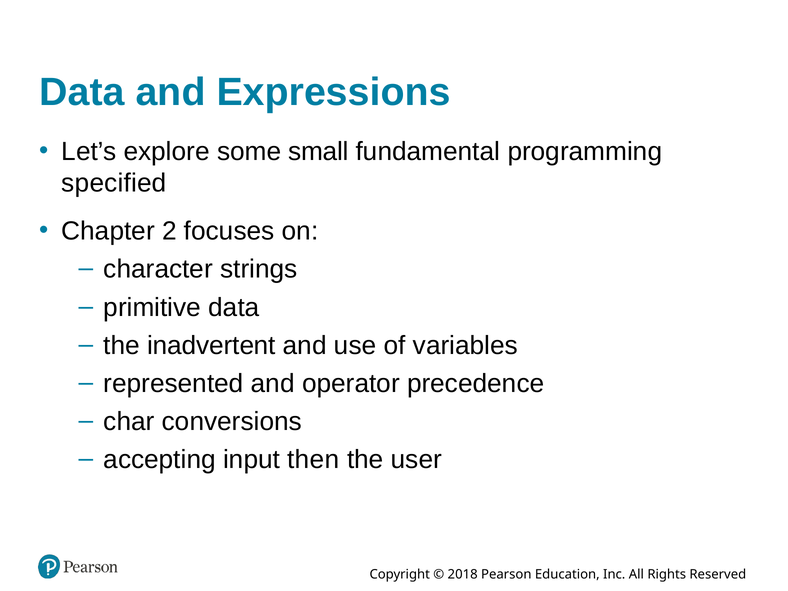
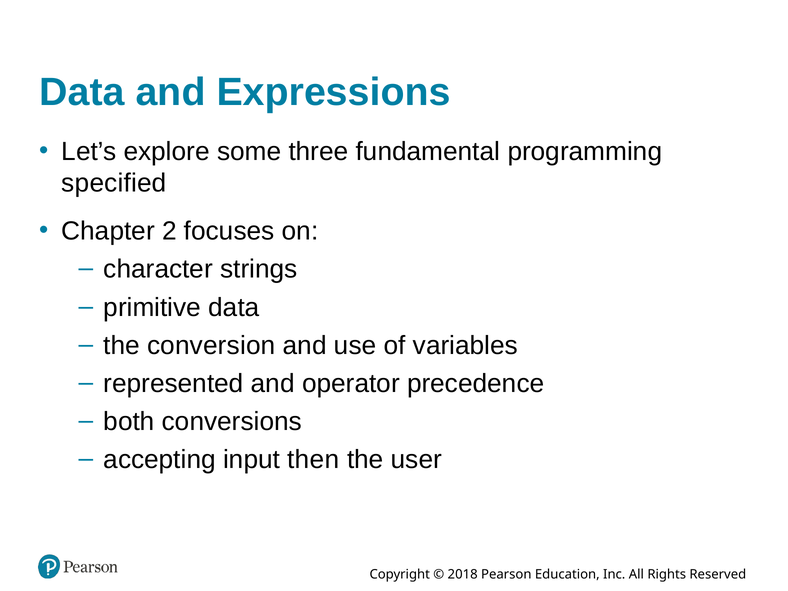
small: small -> three (318, 152)
inadvertent: inadvertent -> conversion (211, 345)
char: char -> both (129, 422)
